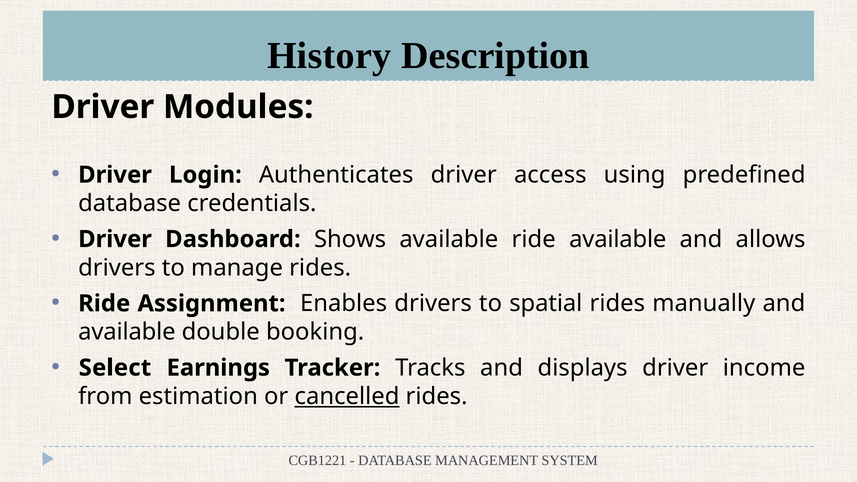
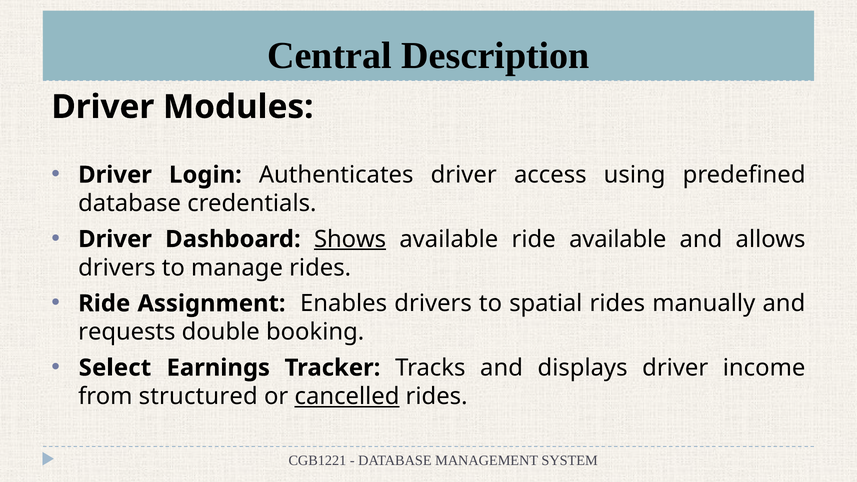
History: History -> Central (329, 56)
Shows underline: none -> present (350, 239)
available: available -> requests (127, 332)
estimation: estimation -> structured (198, 396)
